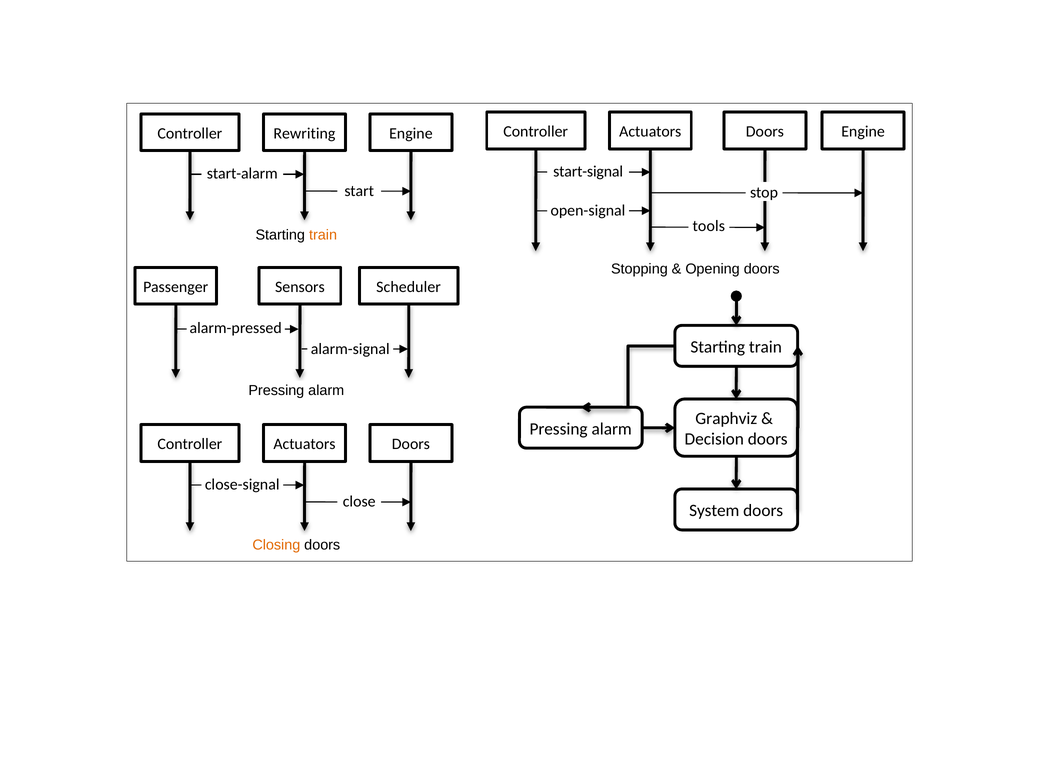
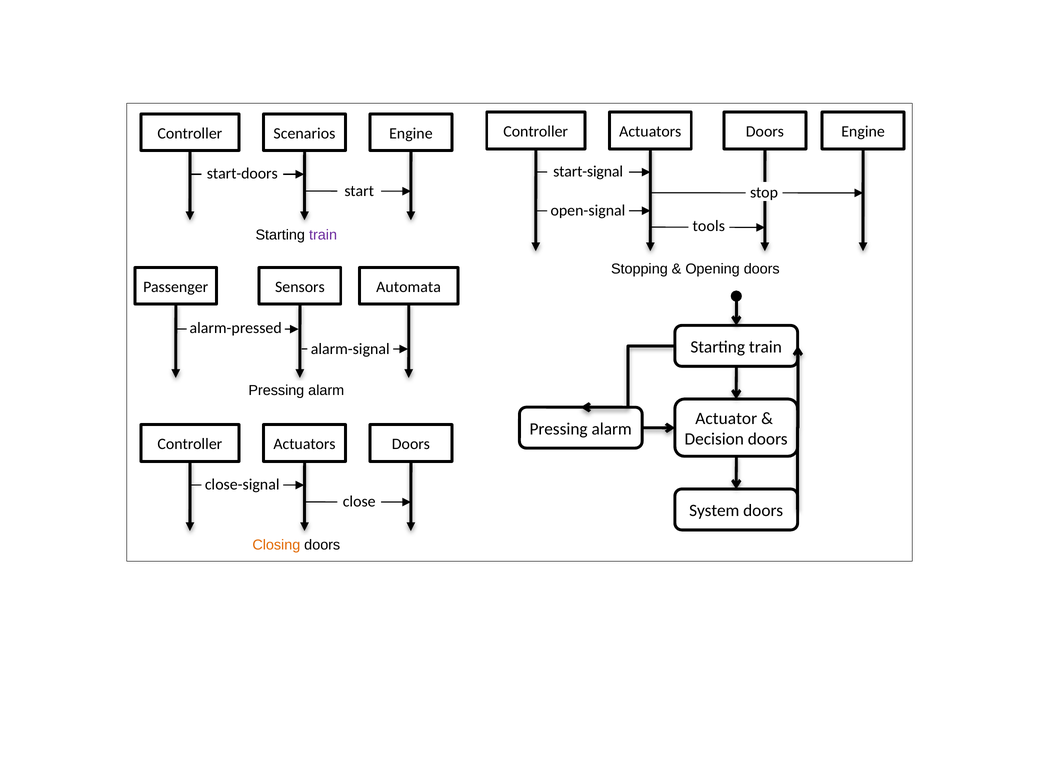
Rewriting: Rewriting -> Scenarios (304, 133)
start-alarm: start-alarm -> start-doors (242, 174)
train colour: orange -> purple (323, 235)
Scheduler: Scheduler -> Automata (409, 287)
Graphviz: Graphviz -> Actuator (726, 419)
